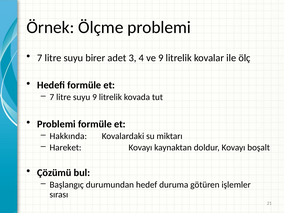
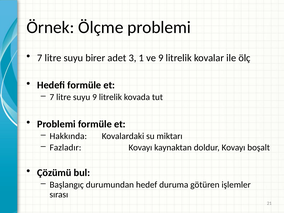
4: 4 -> 1 (141, 58)
Hareket: Hareket -> Fazladır (65, 148)
